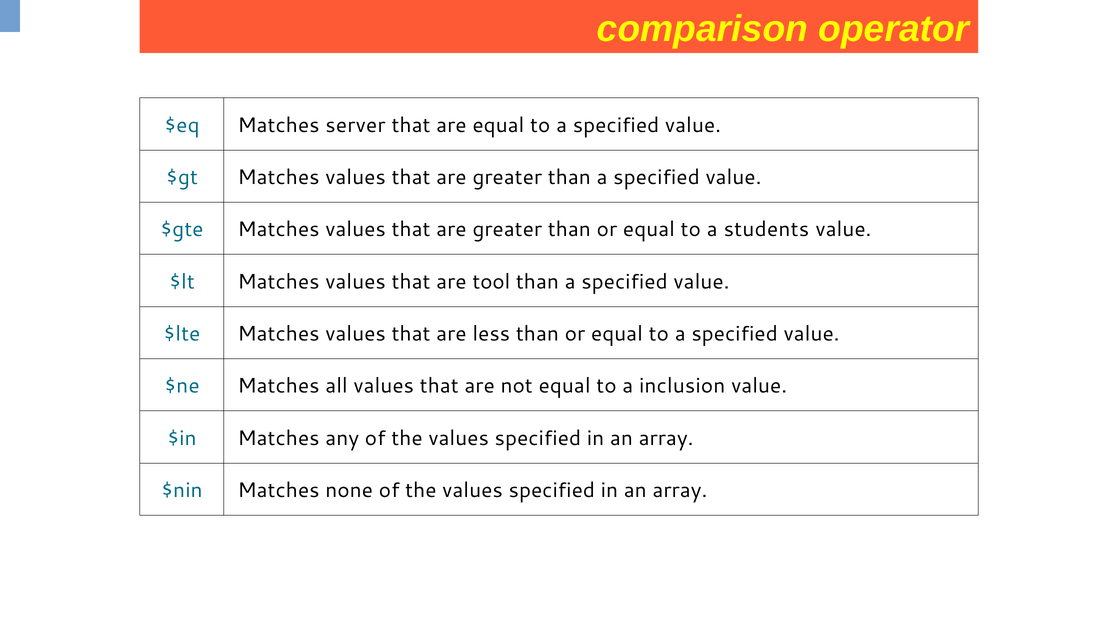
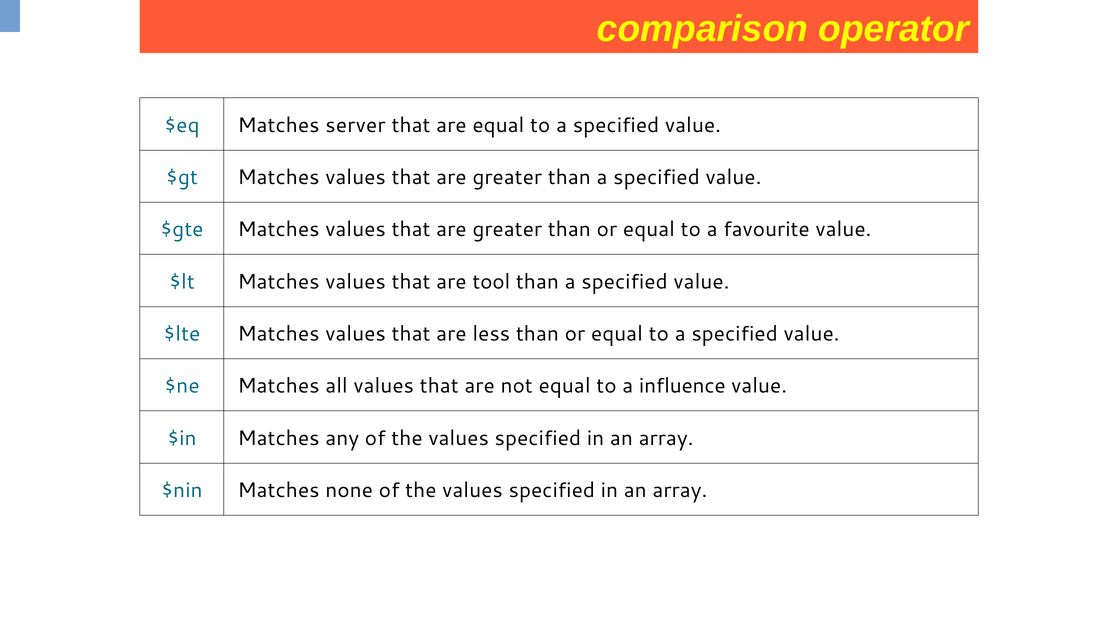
students: students -> favourite (767, 229)
inclusion: inclusion -> influence (682, 386)
